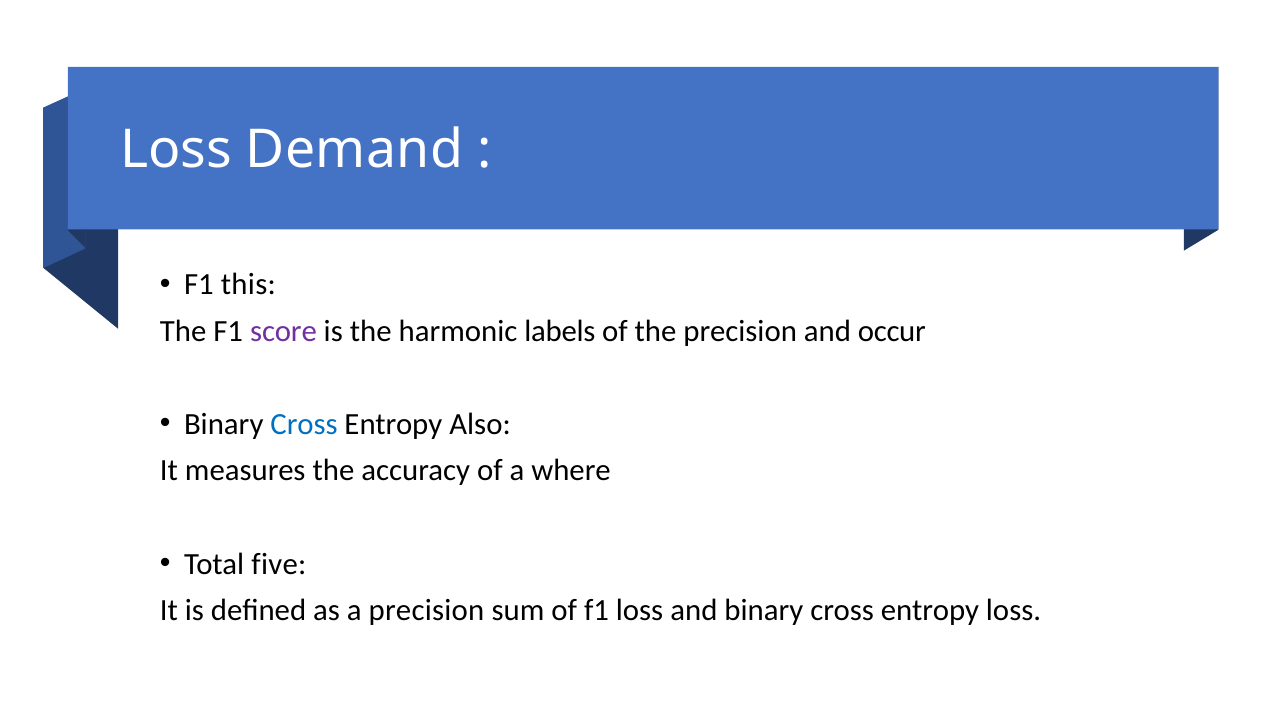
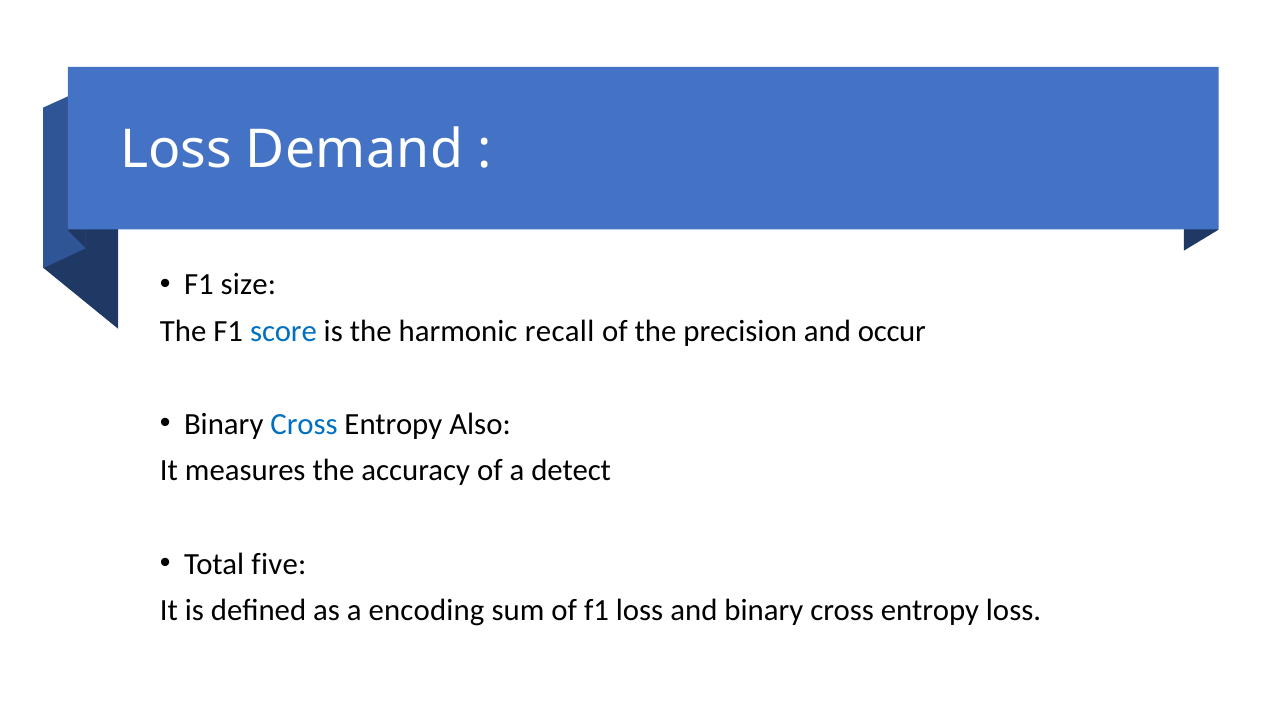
this: this -> size (248, 284)
score colour: purple -> blue (283, 331)
labels: labels -> recall (560, 331)
where: where -> detect (571, 471)
a precision: precision -> encoding (427, 611)
